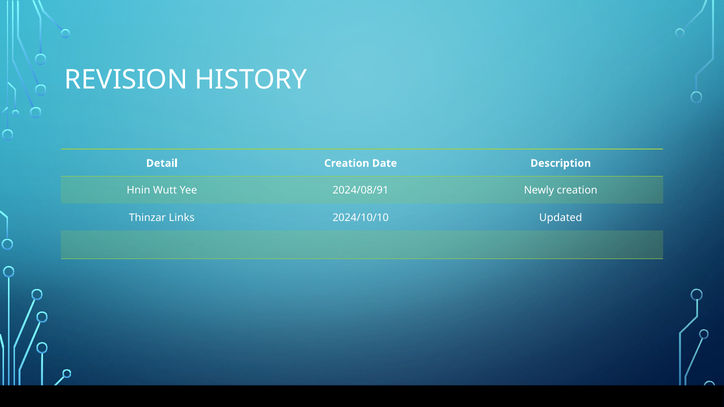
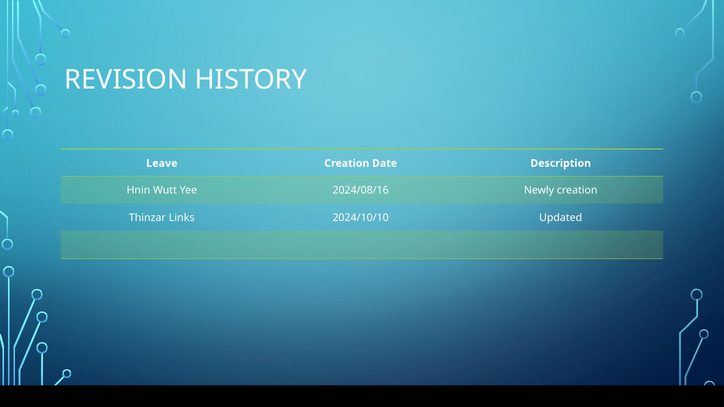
Detail: Detail -> Leave (162, 163)
2024/08/91: 2024/08/91 -> 2024/08/16 (361, 191)
